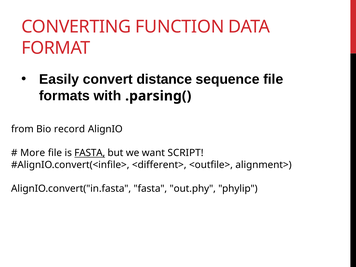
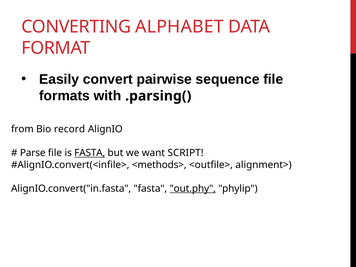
FUNCTION: FUNCTION -> ALPHABET (180, 27)
distance: distance -> pairwise (164, 79)
More: More -> Parse (33, 153)
<different>: <different> -> <methods> (159, 165)
out.phy underline: none -> present (193, 189)
